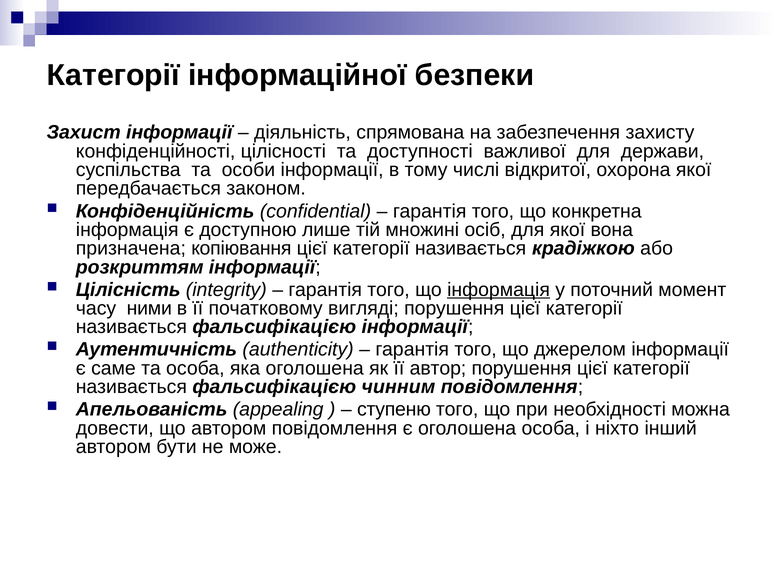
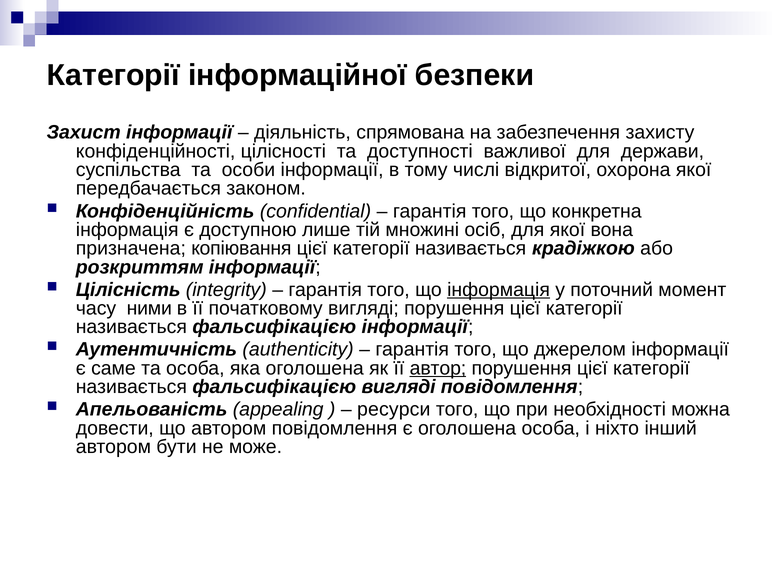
автор underline: none -> present (438, 369)
фальсифікацією чинним: чинним -> вигляді (399, 387)
ступеню: ступеню -> ресурси (394, 410)
